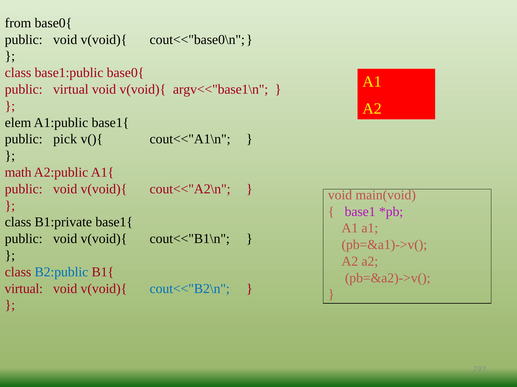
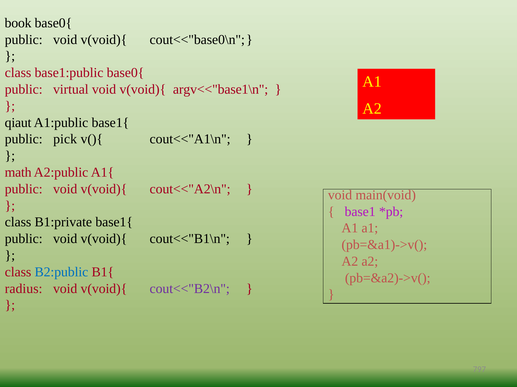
from: from -> book (18, 23)
elem: elem -> qiaut (18, 123)
virtual: virtual -> radius (24, 289)
cout<<"B2\n colour: blue -> purple (190, 289)
